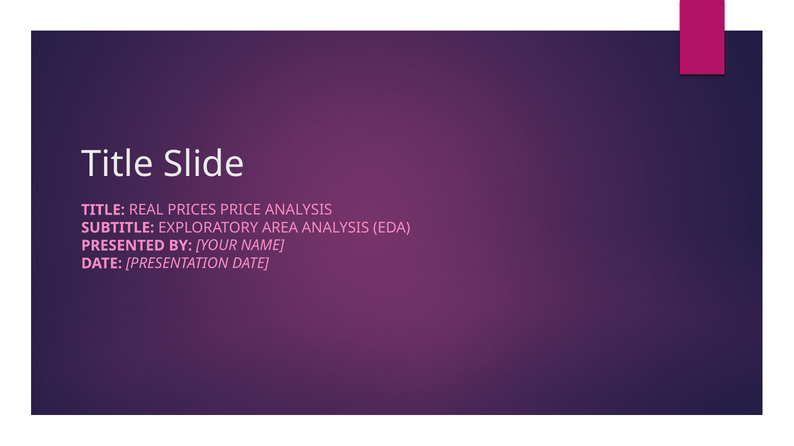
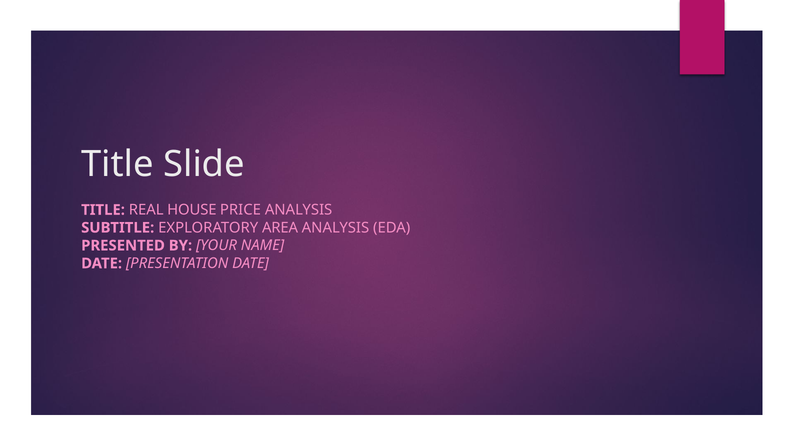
PRICES: PRICES -> HOUSE (192, 210)
